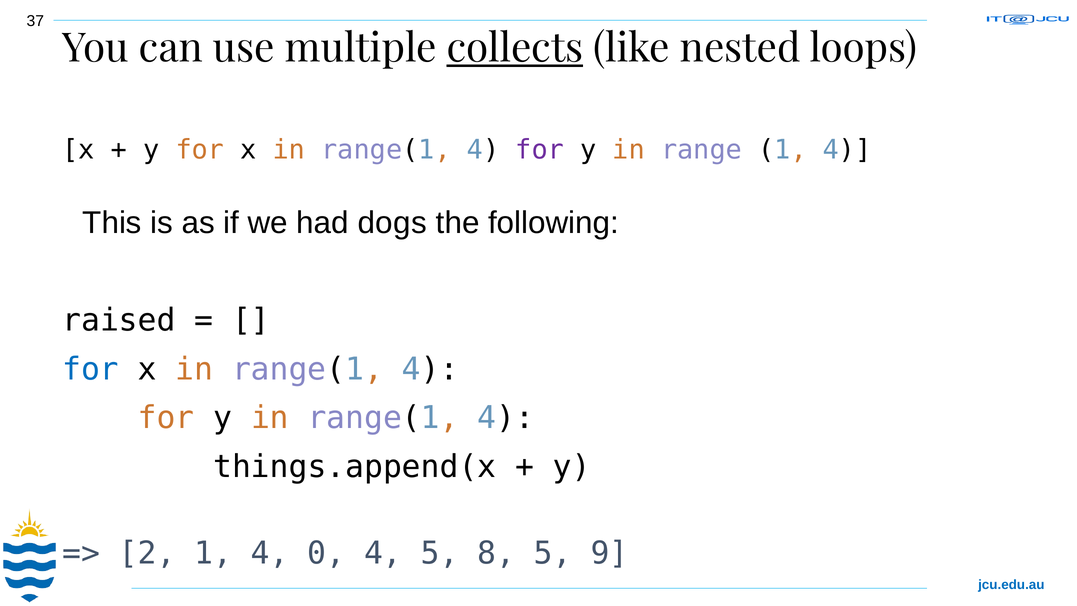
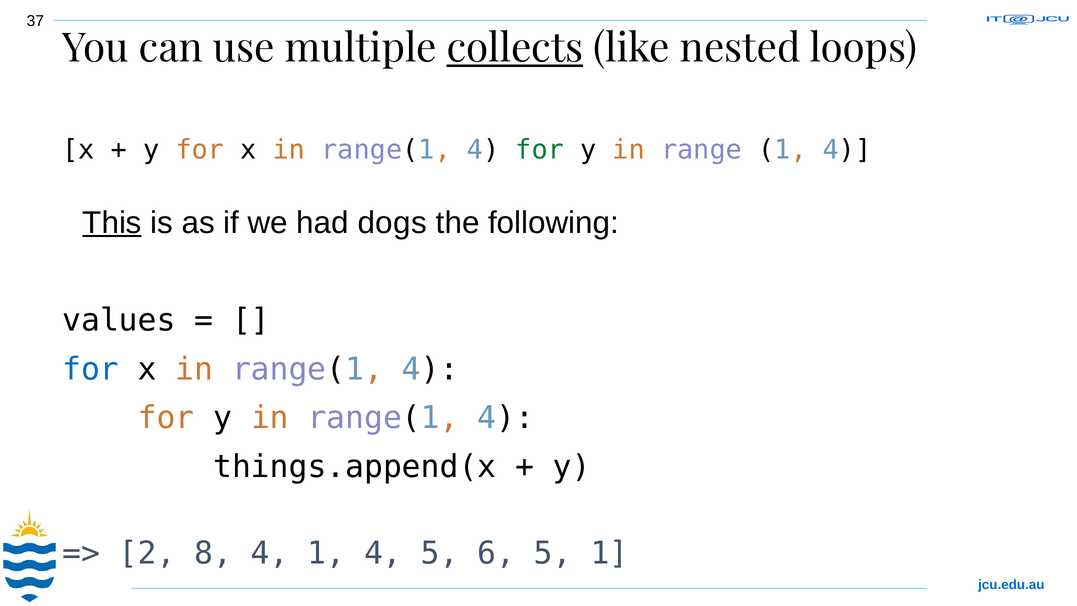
for colour: purple -> green (540, 150)
This underline: none -> present (112, 223)
raised: raised -> values (119, 320)
2 1: 1 -> 8 (213, 553)
4 0: 0 -> 1 (326, 553)
8: 8 -> 6 (496, 553)
5 9: 9 -> 1 (609, 553)
